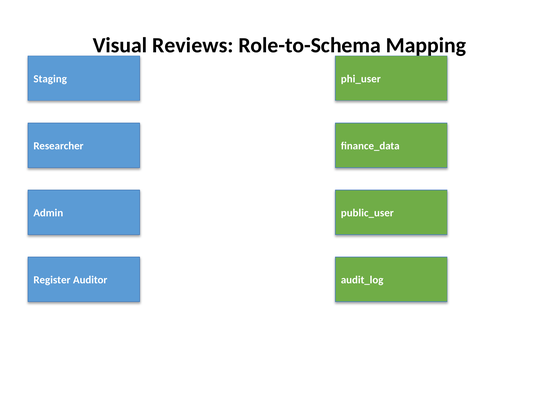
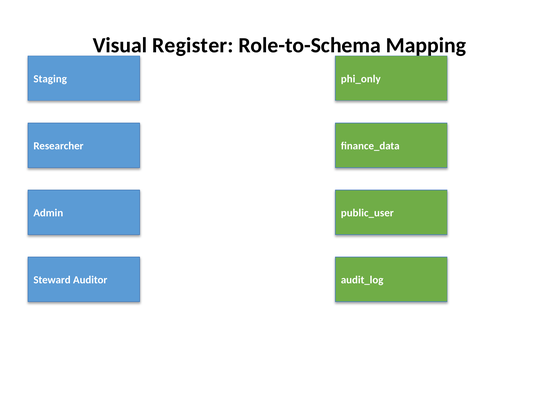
Reviews: Reviews -> Register (193, 45)
phi_user: phi_user -> phi_only (361, 79)
Register: Register -> Steward (52, 280)
